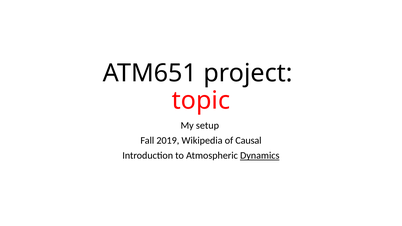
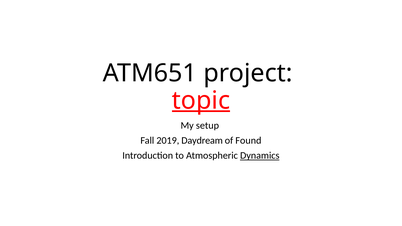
topic underline: none -> present (201, 100)
Wikipedia: Wikipedia -> Daydream (202, 141)
Causal: Causal -> Found (248, 141)
